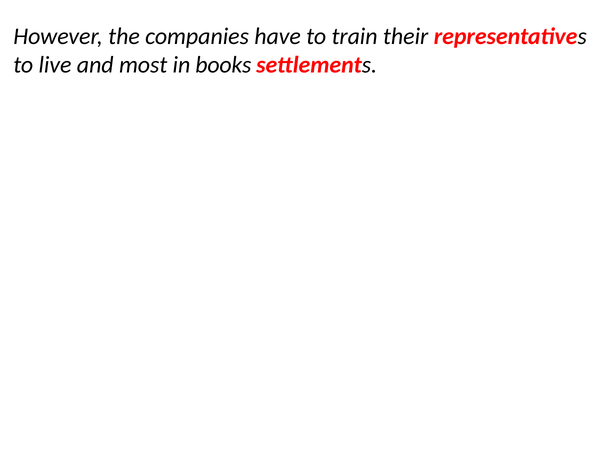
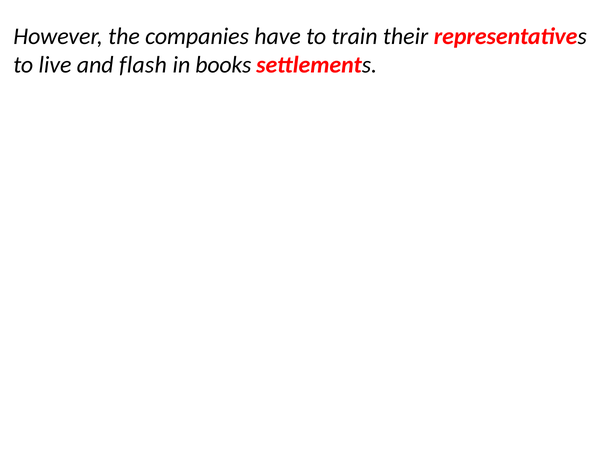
most: most -> flash (143, 65)
